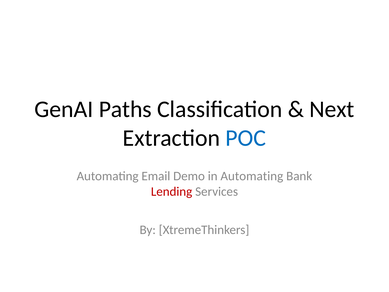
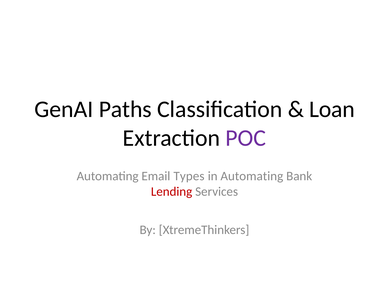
Next: Next -> Loan (332, 109)
POC colour: blue -> purple (246, 138)
Demo: Demo -> Types (189, 176)
